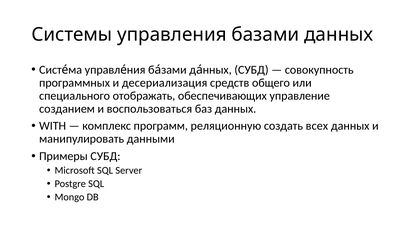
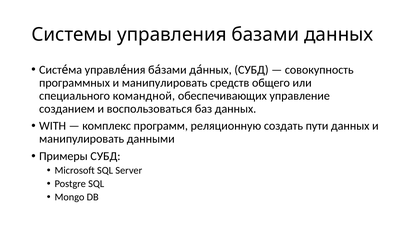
программных и десериализация: десериализация -> манипулировать (165, 83)
отображать: отображать -> командной (144, 96)
всех: всех -> пути (317, 126)
